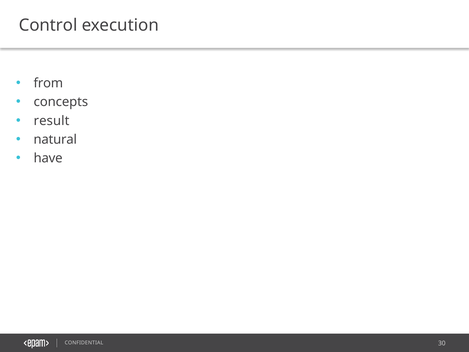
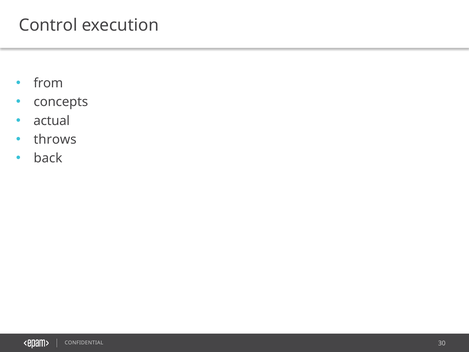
result: result -> actual (52, 121)
natural: natural -> throws (55, 139)
have: have -> back (48, 158)
